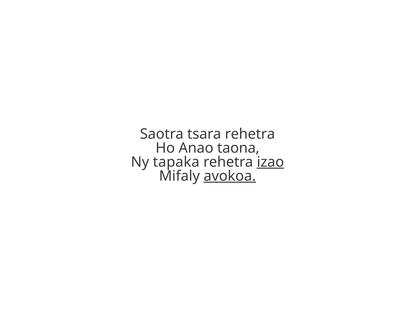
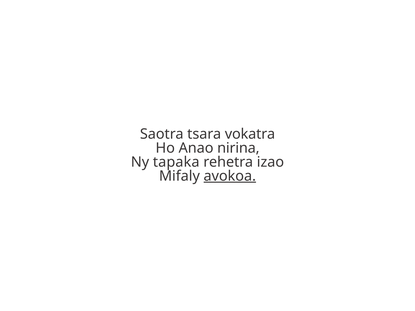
tsara rehetra: rehetra -> vokatra (250, 134)
taona: taona -> nirina (238, 148)
izao underline: present -> none (270, 162)
